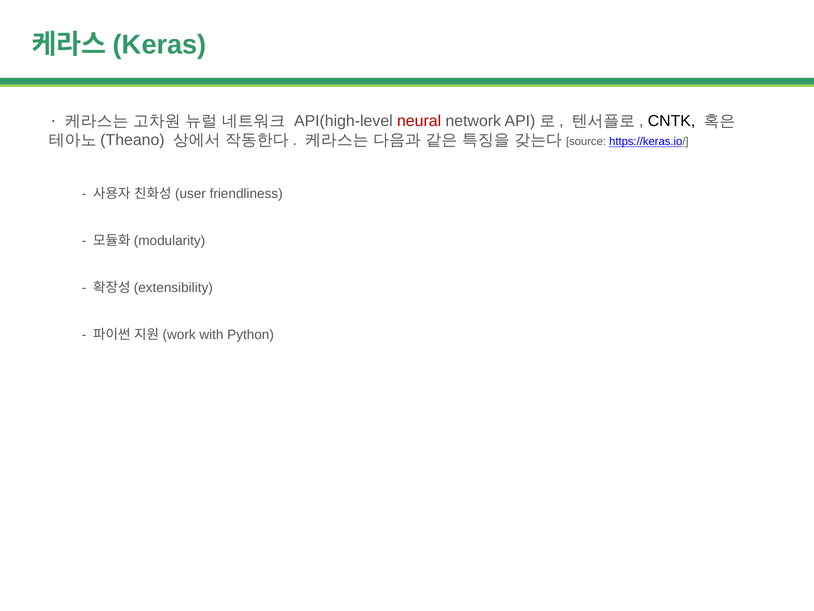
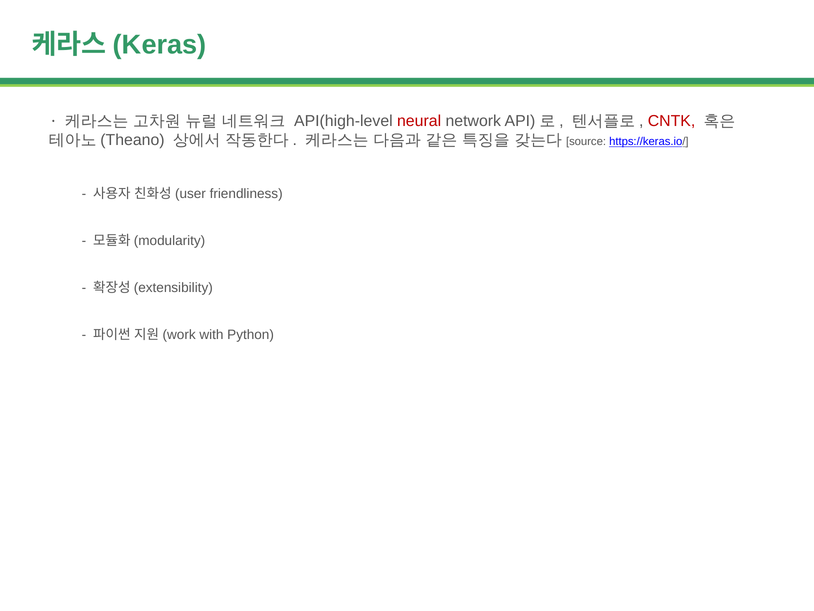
CNTK colour: black -> red (672, 121)
